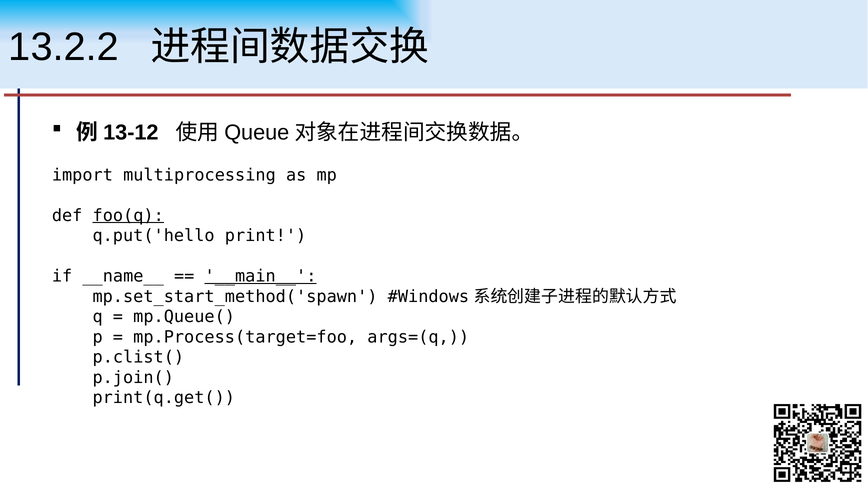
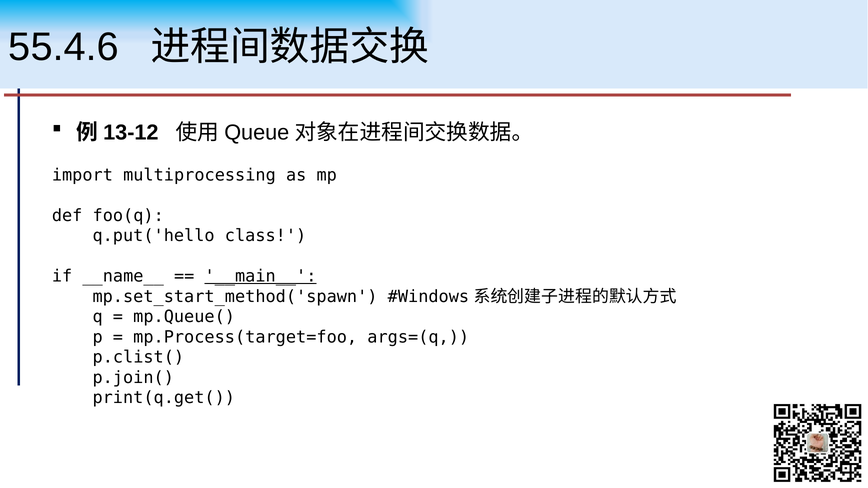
13.2.2: 13.2.2 -> 55.4.6 (64, 47)
foo(q underline: present -> none (128, 216)
print: print -> class (266, 236)
